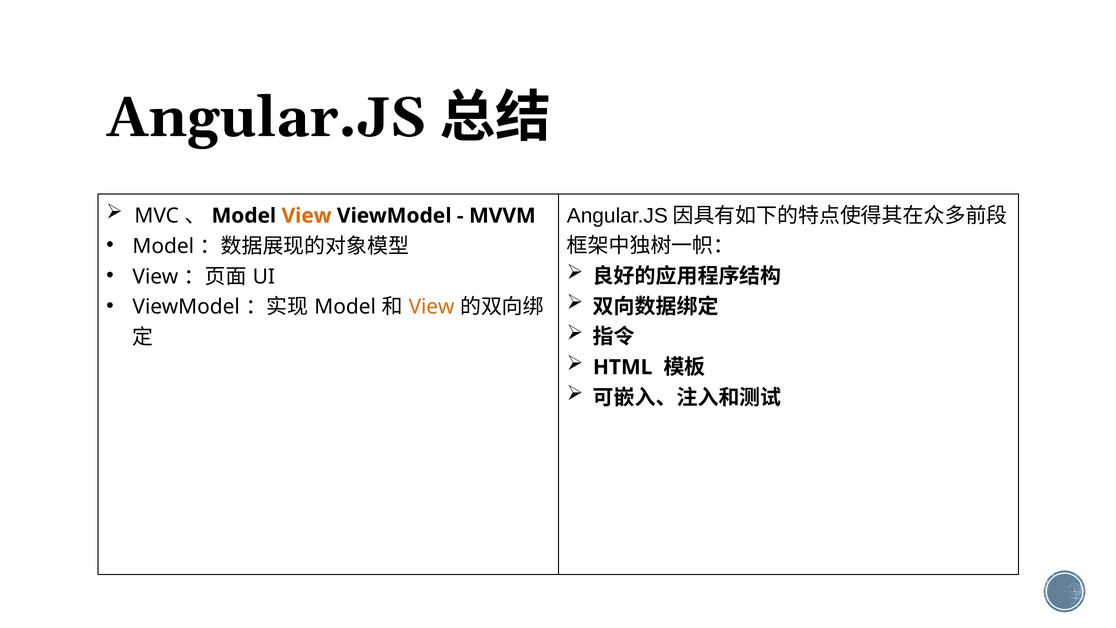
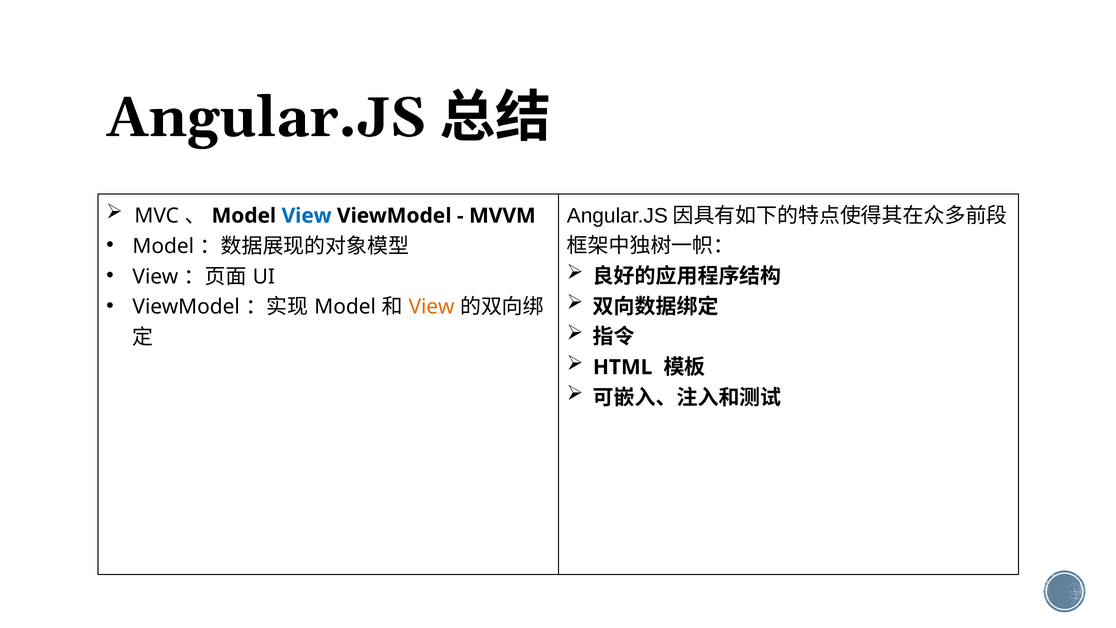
View colour: orange -> blue (307, 216)
